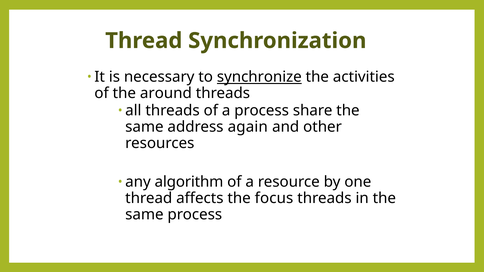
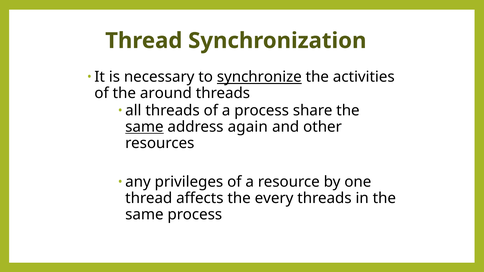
same underline: none -> present (144, 127)
algorithm: algorithm -> privileges (189, 182)
focus: focus -> every (274, 198)
